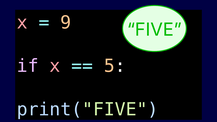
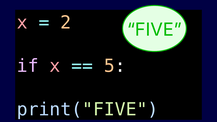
9: 9 -> 2 (66, 23)
